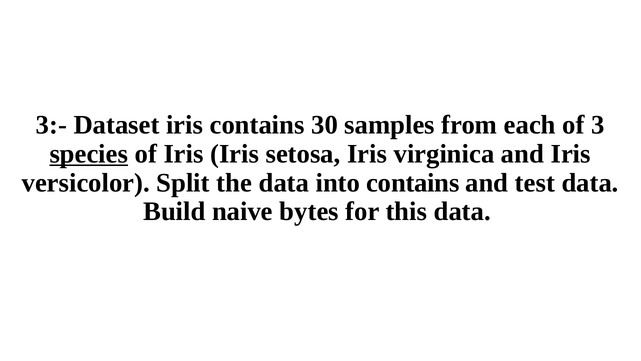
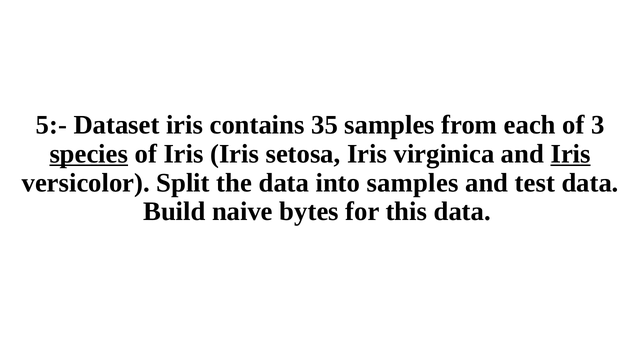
3:-: 3:- -> 5:- (51, 125)
30: 30 -> 35 (325, 125)
Iris underline: none -> present (571, 154)
into contains: contains -> samples (413, 183)
